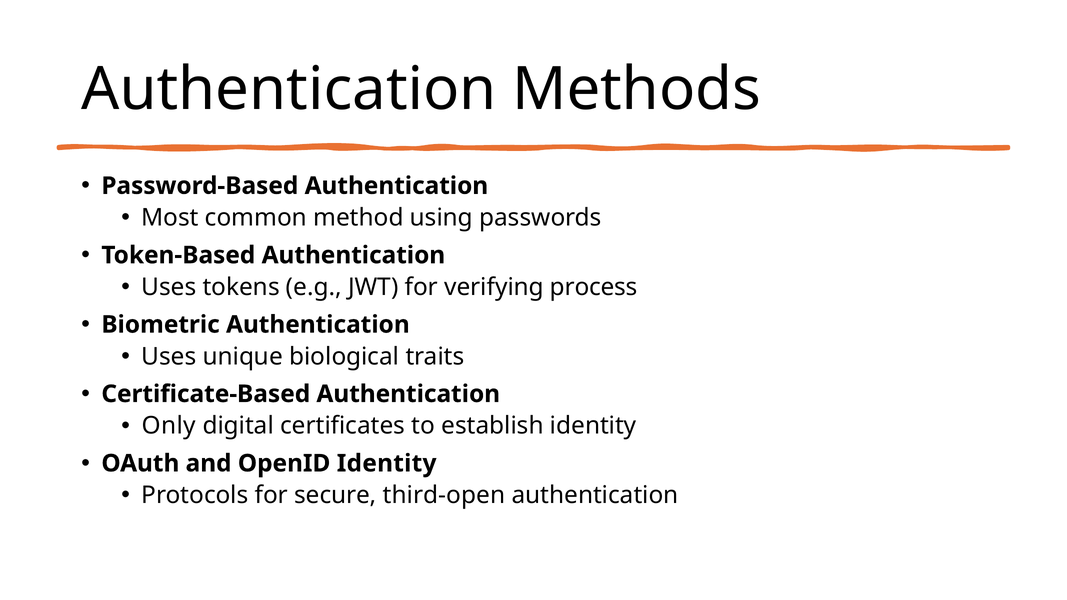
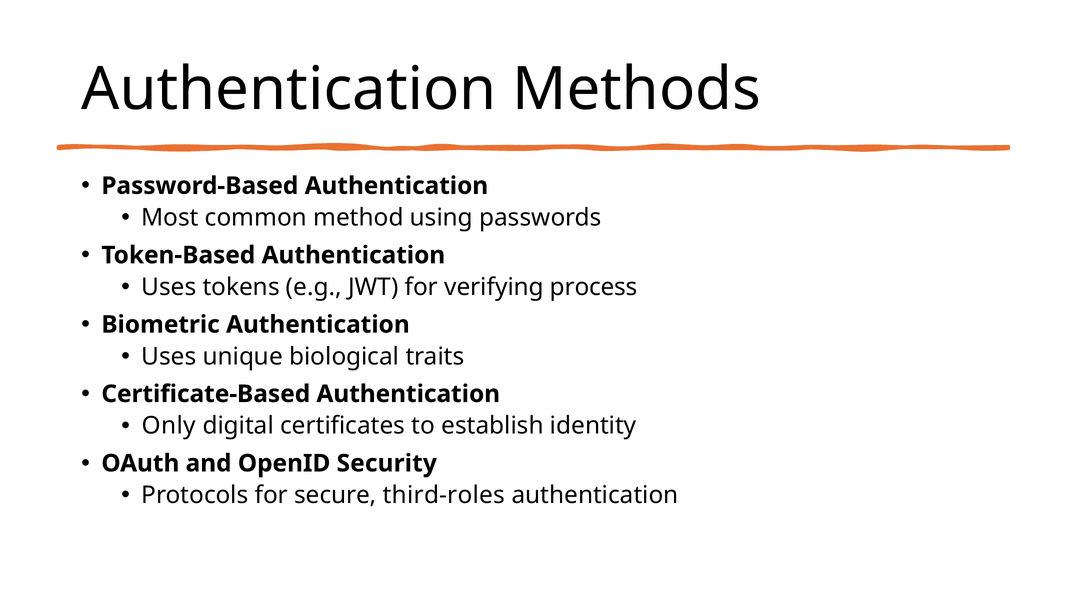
OpenID Identity: Identity -> Security (387, 464)
third-open: third-open -> third-roles (444, 495)
